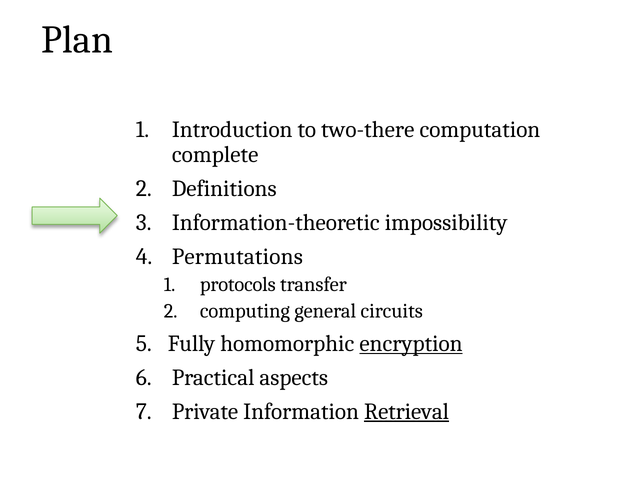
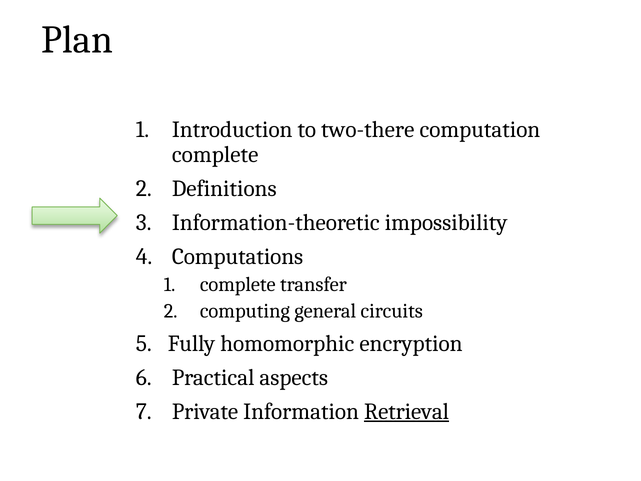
Permutations: Permutations -> Computations (238, 256)
protocols: protocols -> complete (238, 284)
encryption underline: present -> none (411, 343)
